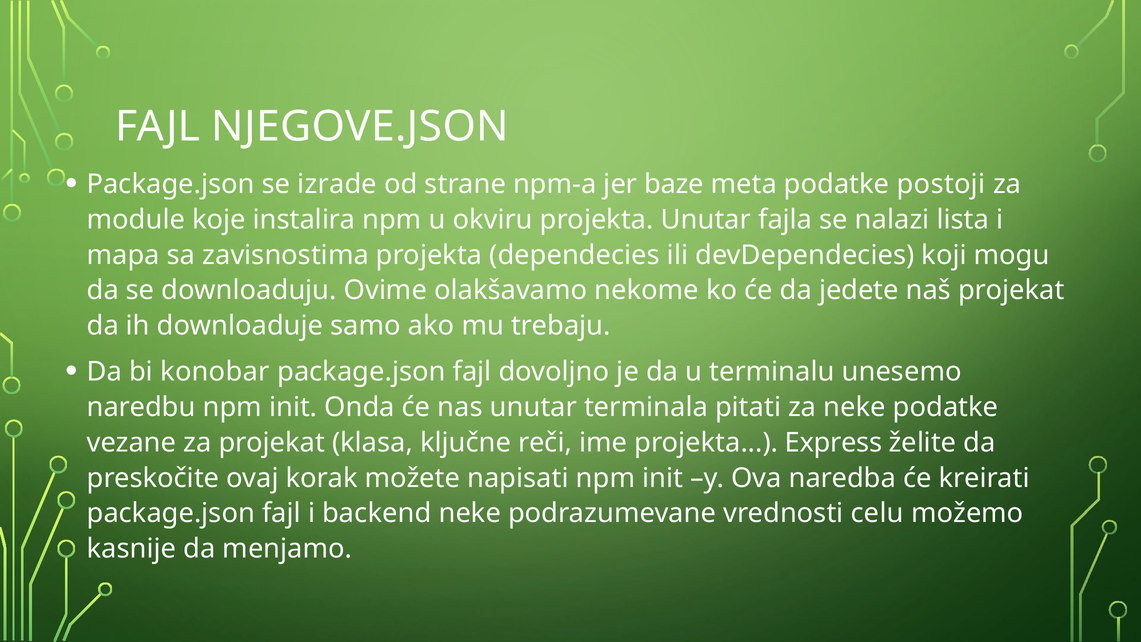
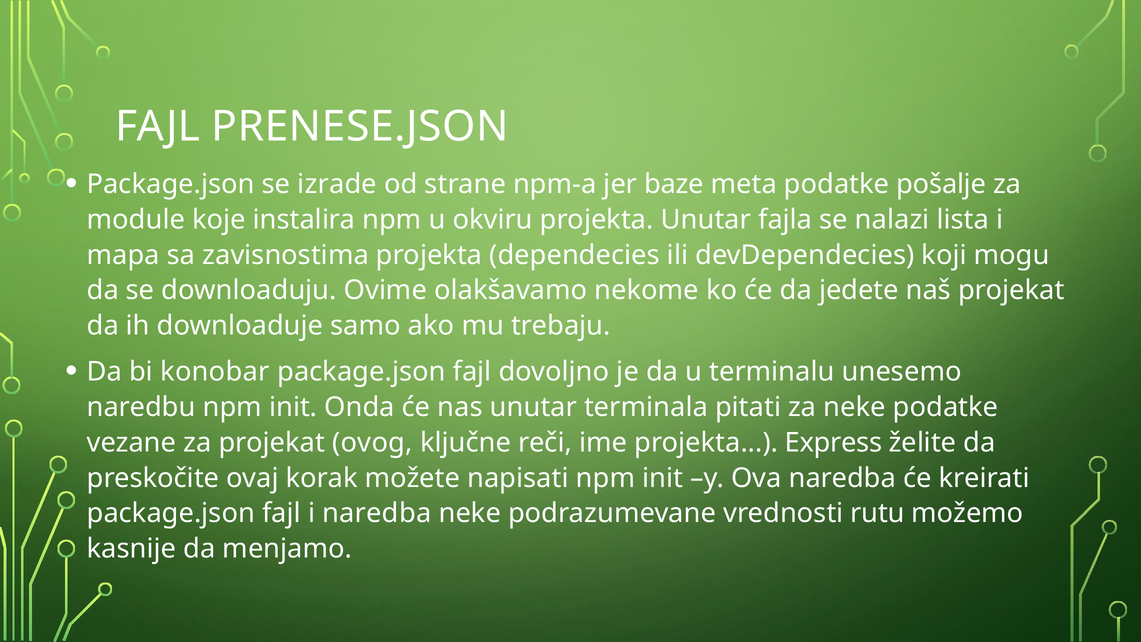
NJEGOVE.JSON: NJEGOVE.JSON -> PRENESE.JSON (360, 127)
postoji: postoji -> pošalje (941, 184)
klasa: klasa -> ovog (372, 443)
i backend: backend -> naredba (377, 513)
celu: celu -> rutu (877, 513)
